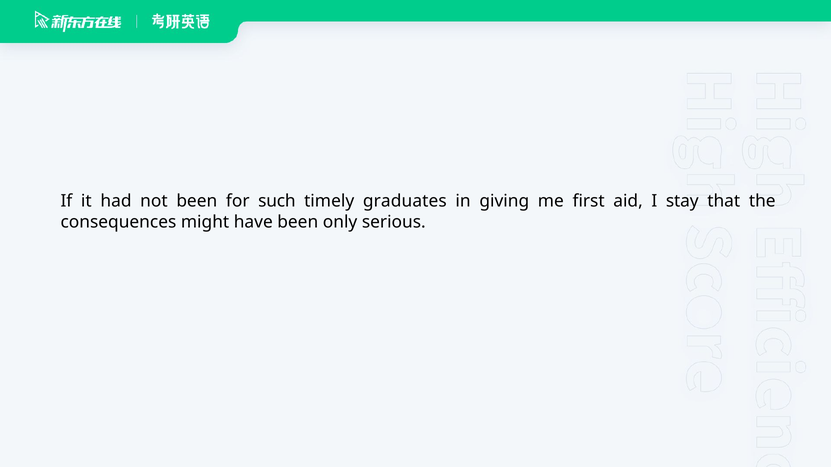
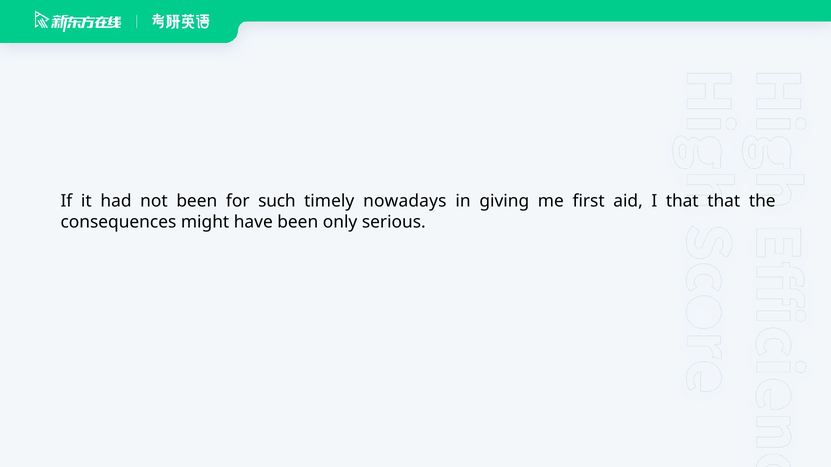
graduates: graduates -> nowadays (405, 201)
I stay: stay -> that (682, 201)
